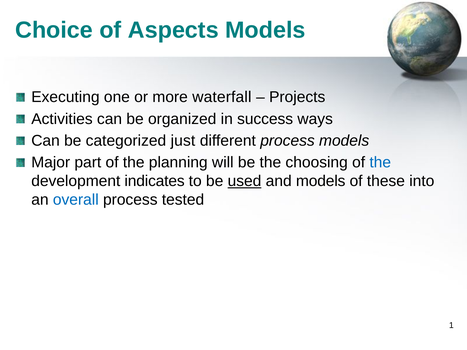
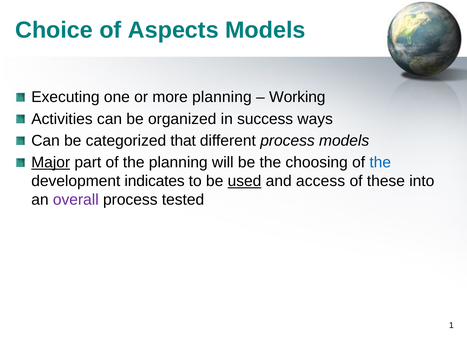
more waterfall: waterfall -> planning (222, 97)
Projects: Projects -> Working (297, 97)
just: just -> that (183, 141)
Major underline: none -> present (51, 163)
and models: models -> access (321, 181)
overall colour: blue -> purple (76, 200)
